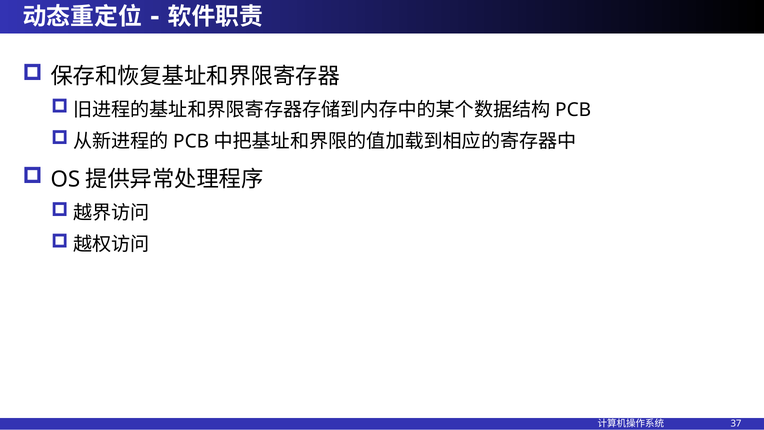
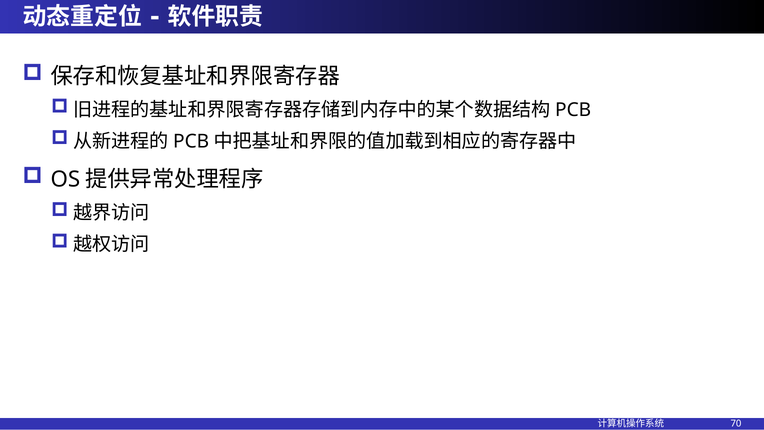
37: 37 -> 70 (736, 424)
